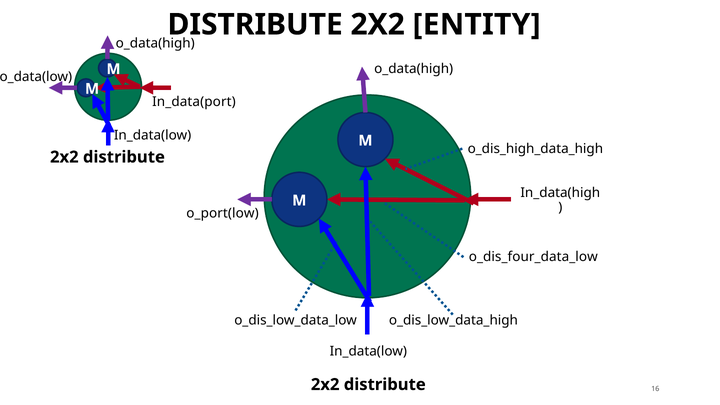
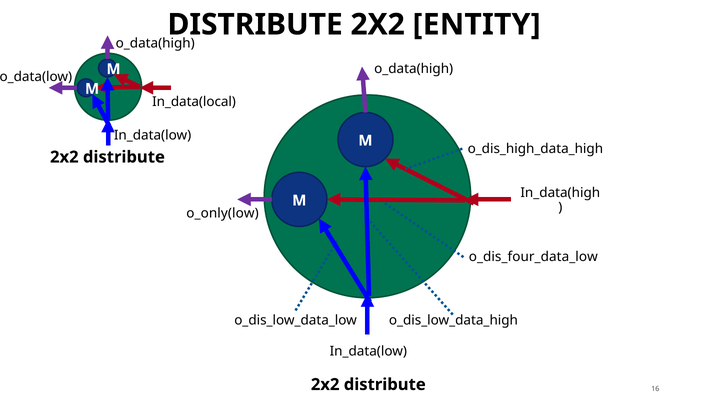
In_data(port: In_data(port -> In_data(local (194, 102)
o_port(low: o_port(low -> o_only(low (223, 213)
